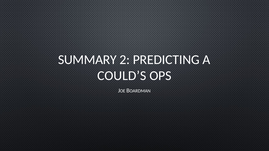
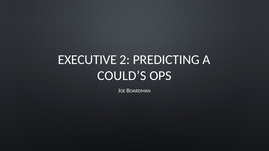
SUMMARY: SUMMARY -> EXECUTIVE (87, 60)
